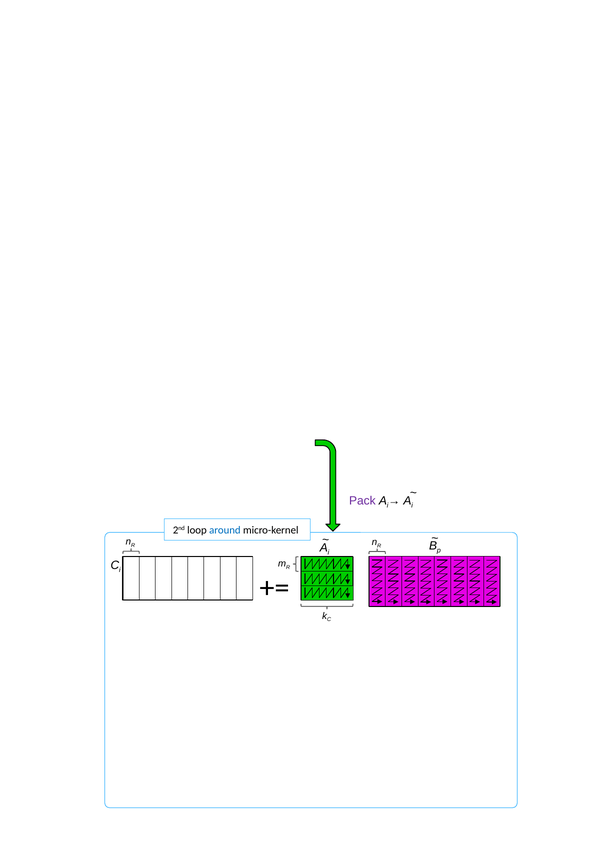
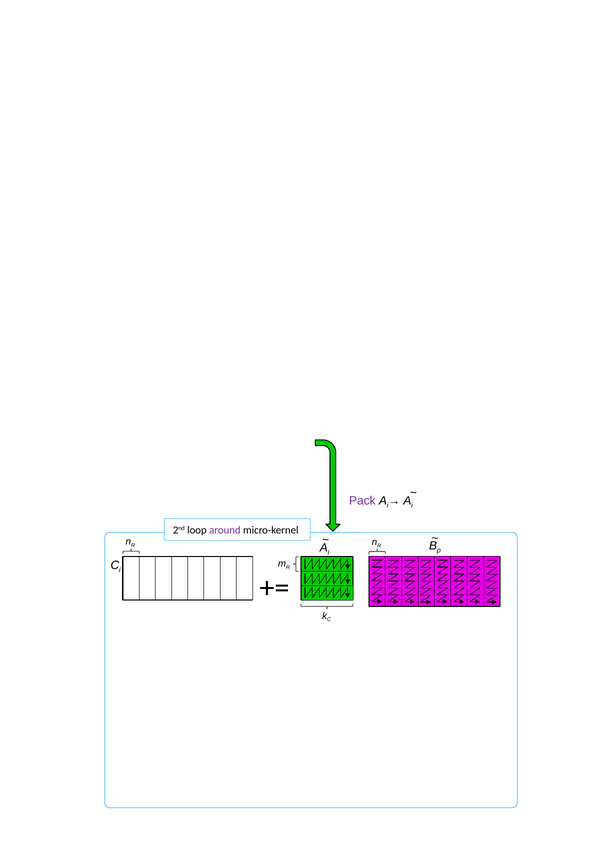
around colour: blue -> purple (225, 530)
